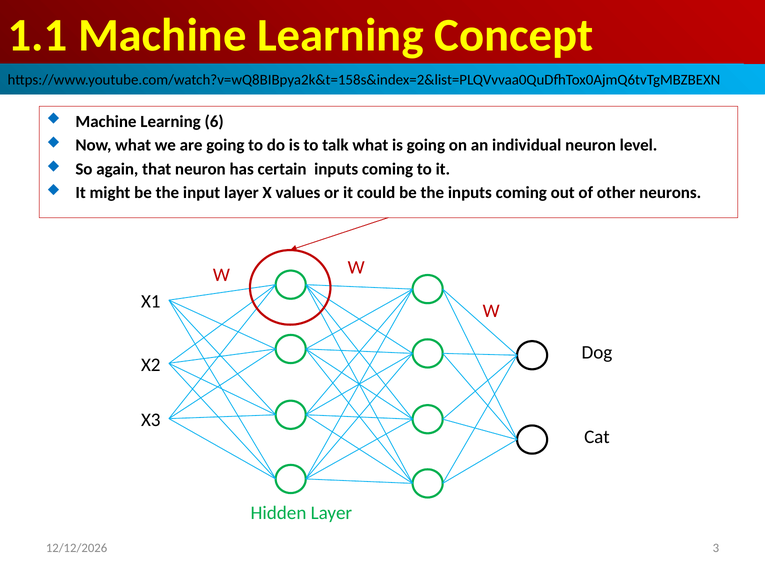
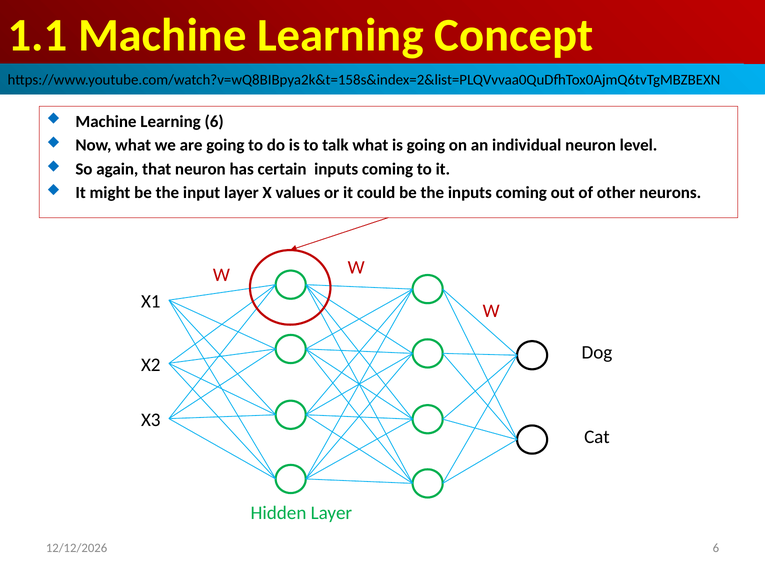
3: 3 -> 6 (716, 548)
